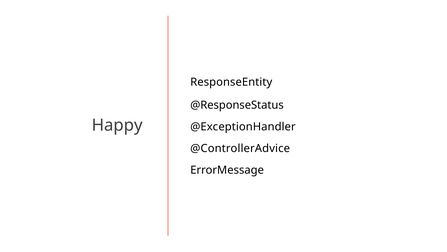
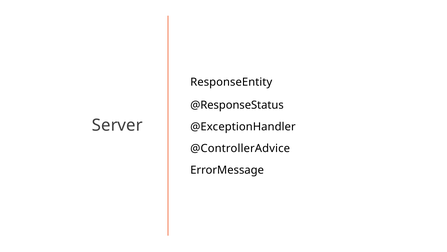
Happy: Happy -> Server (117, 125)
